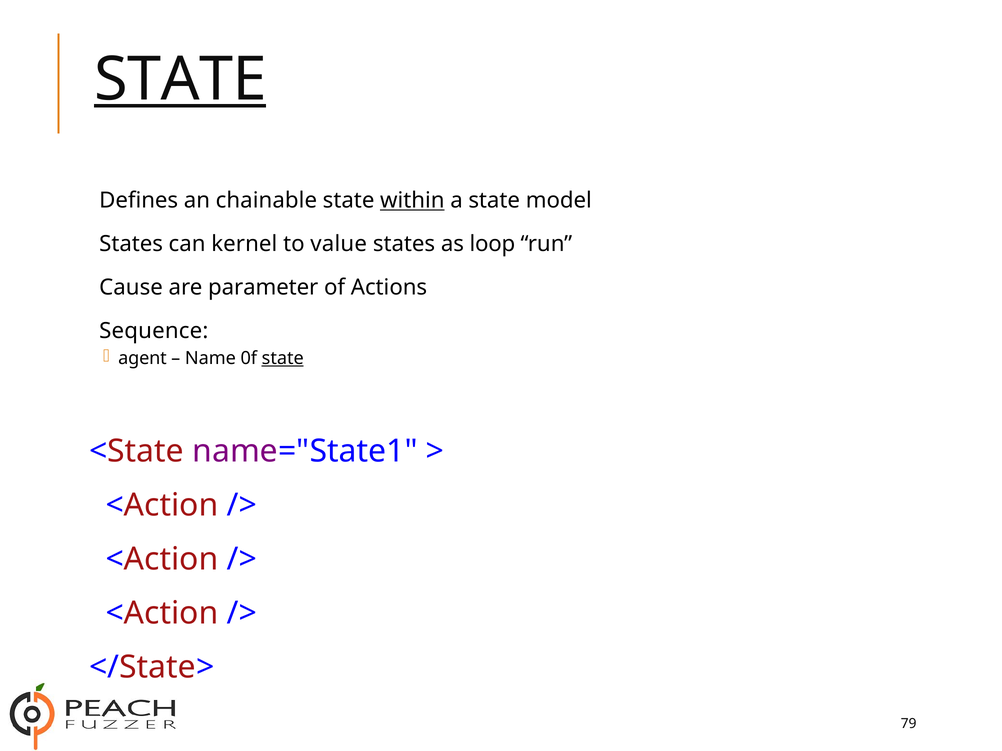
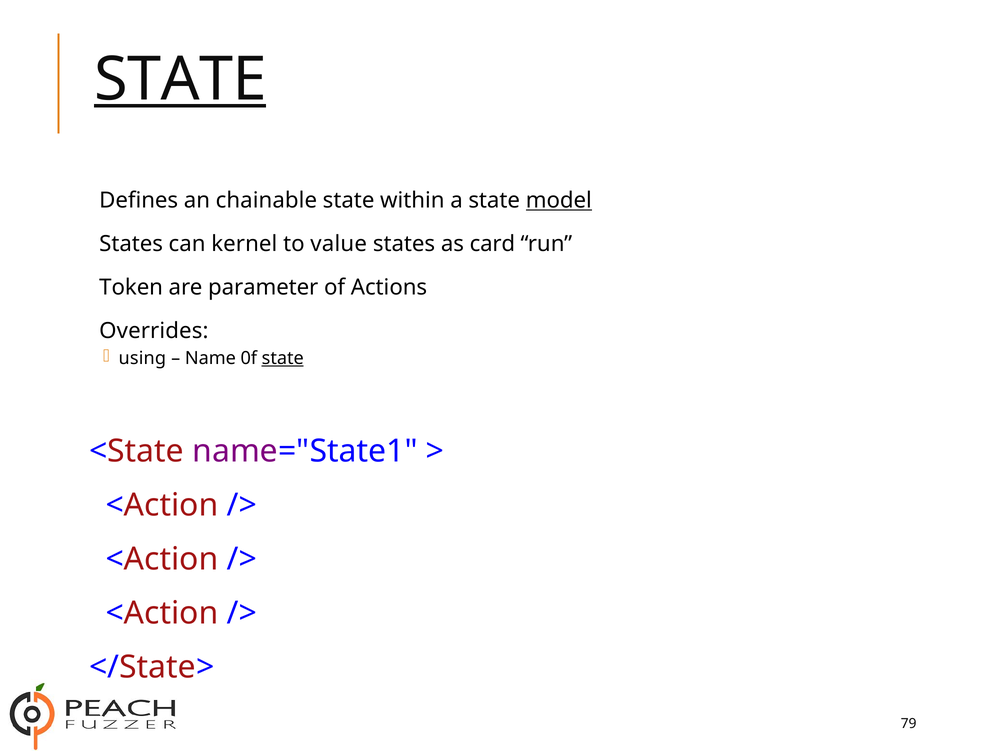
within underline: present -> none (412, 201)
model underline: none -> present (559, 201)
loop: loop -> card (492, 244)
Cause: Cause -> Token (131, 288)
Sequence: Sequence -> Overrides (154, 331)
agent: agent -> using (142, 359)
